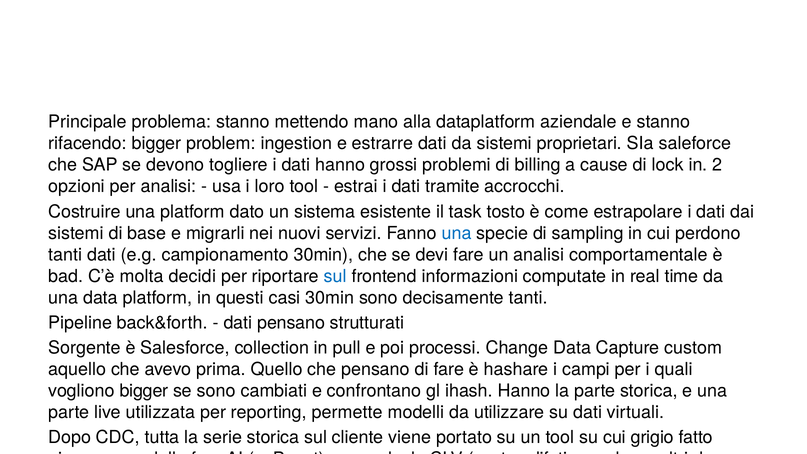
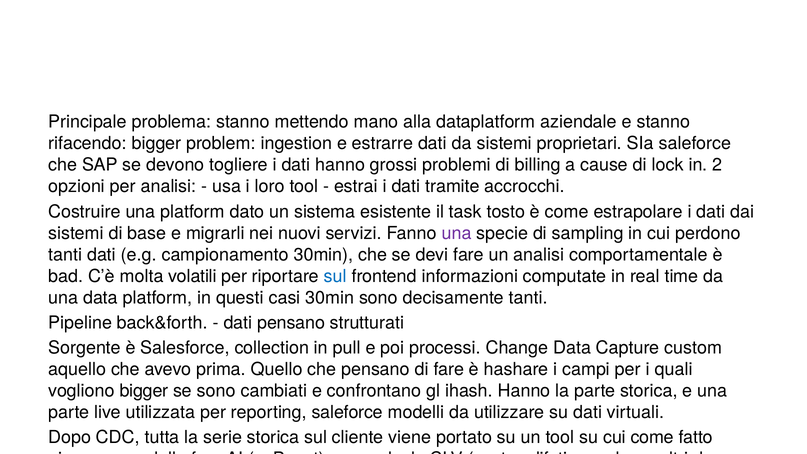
una colour: blue -> purple (457, 233)
decidi: decidi -> volatili (192, 276)
reporting permette: permette -> saleforce (347, 412)
cui grigio: grigio -> come (652, 437)
